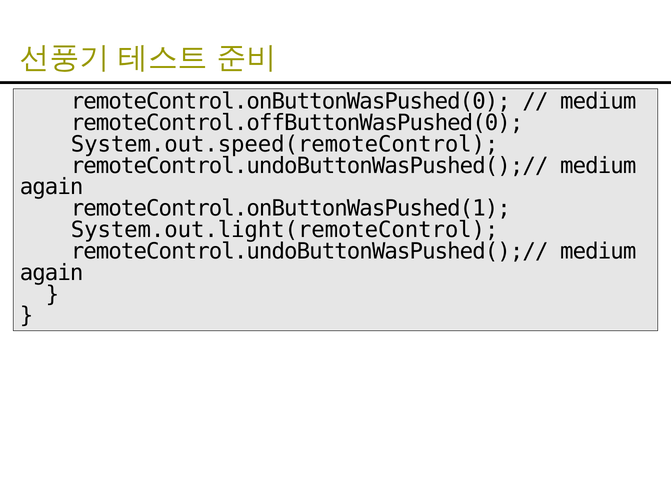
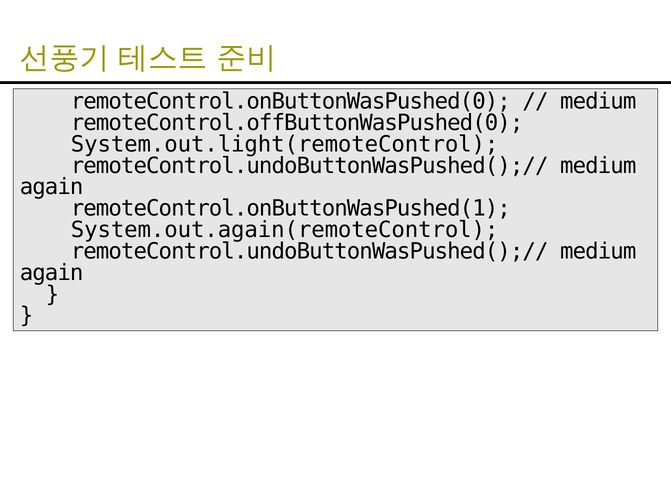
System.out.speed(remoteControl: System.out.speed(remoteControl -> System.out.light(remoteControl (285, 144)
System.out.light(remoteControl: System.out.light(remoteControl -> System.out.again(remoteControl (285, 230)
